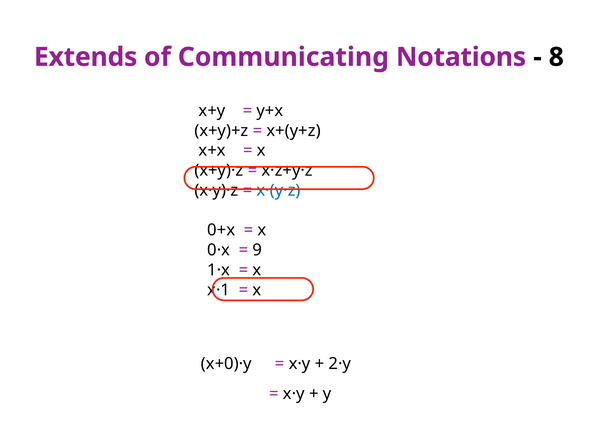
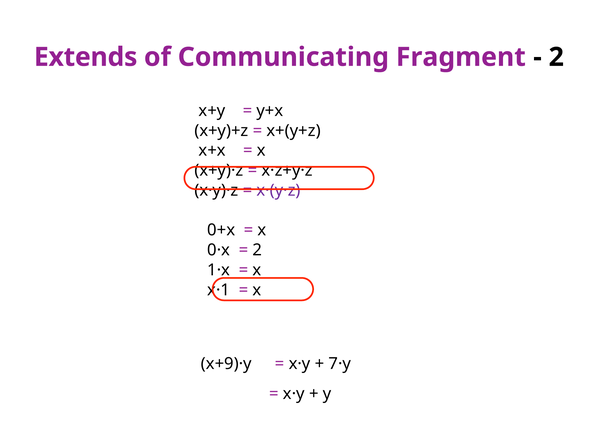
Notations: Notations -> Fragment (461, 57)
8: 8 -> 2 (556, 57)
x·(y·z colour: blue -> purple (278, 191)
9: 9 -> 2 (257, 250)
x+0)·y: x+0)·y -> x+9)·y (226, 364)
2·y: 2·y -> 7·y (340, 364)
